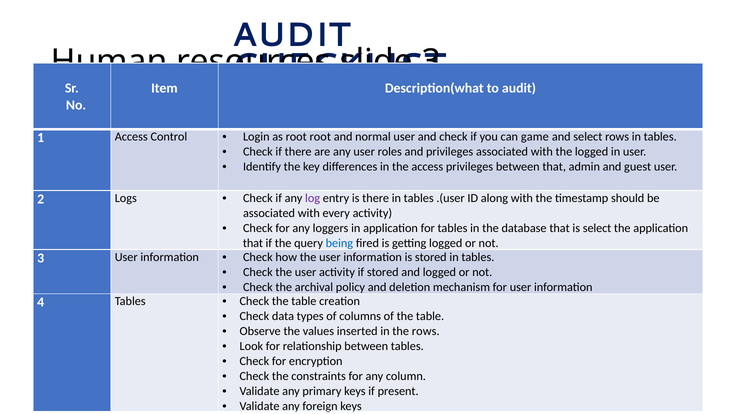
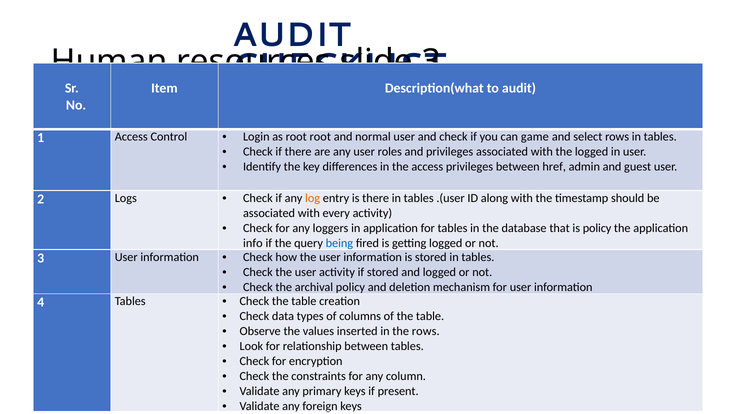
between that: that -> href (554, 167)
log colour: purple -> orange (313, 198)
is select: select -> policy (597, 228)
that: that -> info (253, 243)
